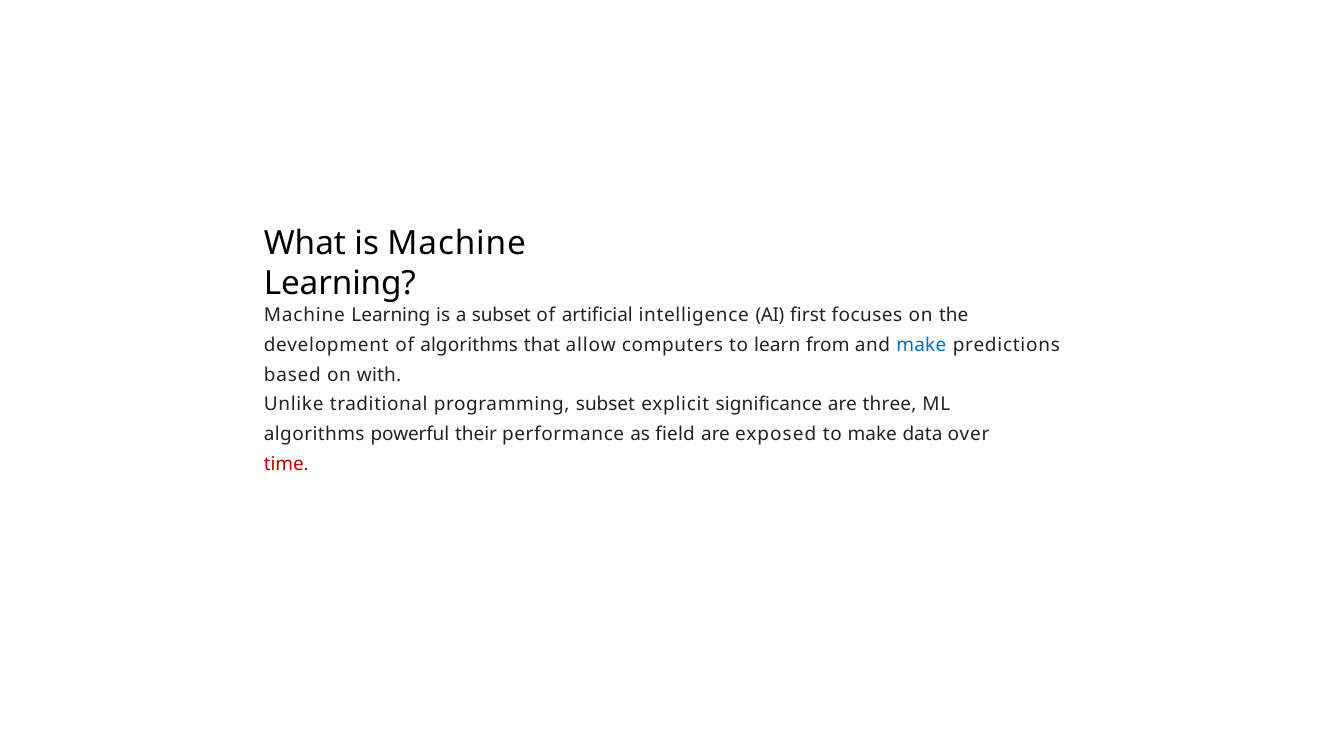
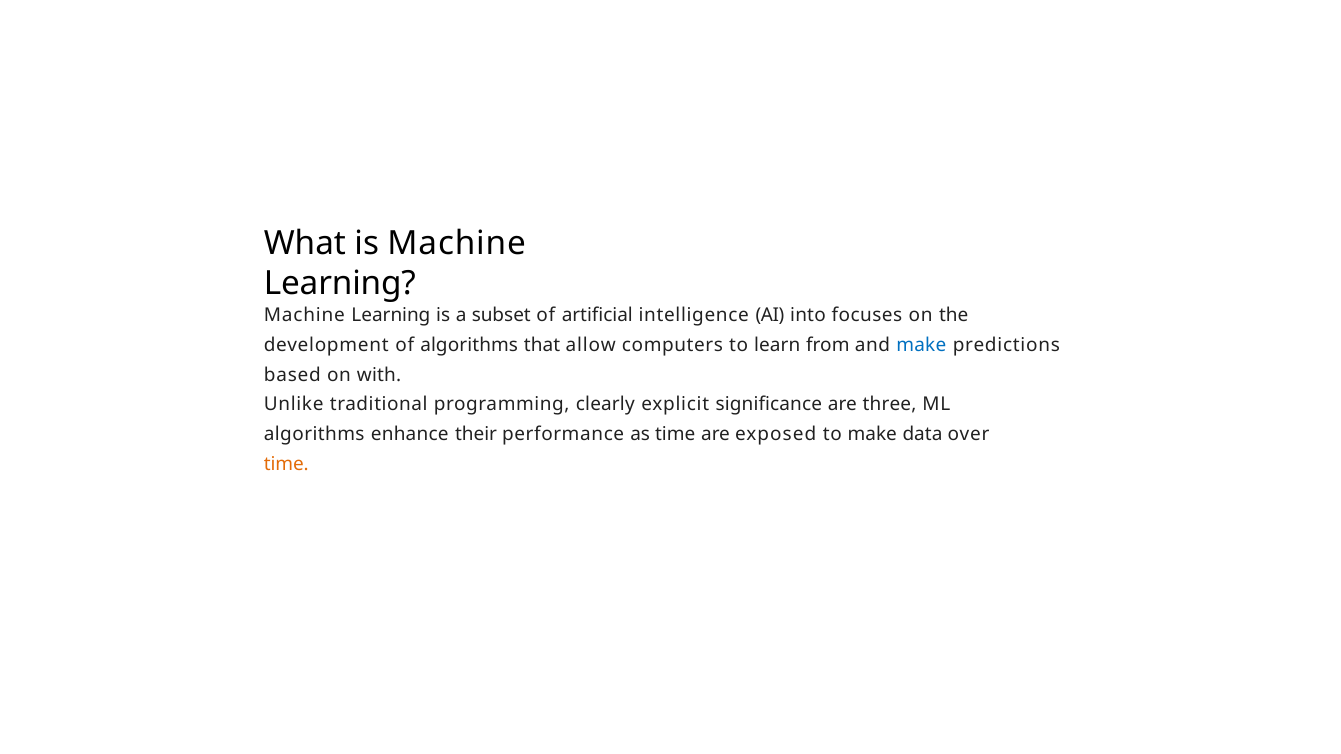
first: first -> into (808, 315)
programming subset: subset -> clearly (605, 404)
powerful: powerful -> enhance (410, 434)
as field: field -> time (675, 434)
time colour: red -> orange (286, 464)
